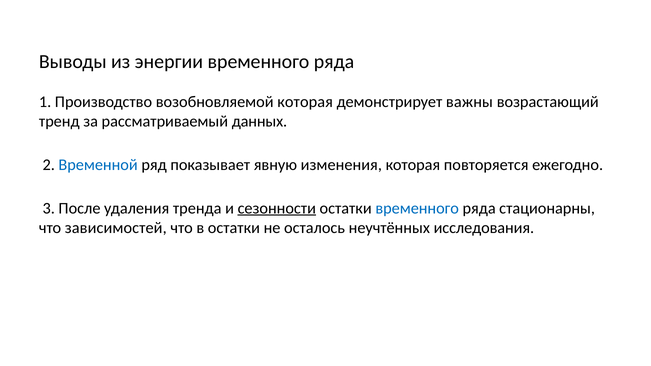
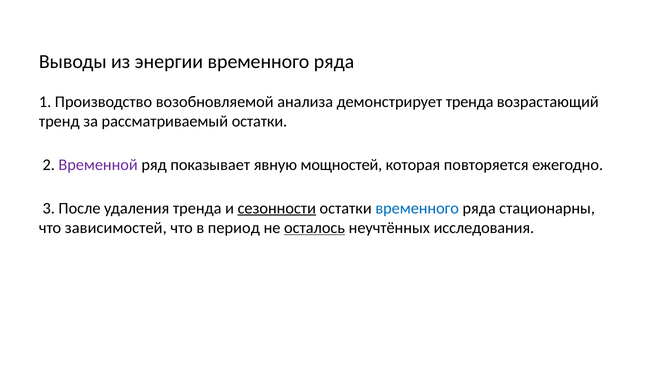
возобновляемой которая: которая -> анализа (305, 102)
демонстрирует важны: важны -> тренда (470, 102)
рассматриваемый данных: данных -> остатки (259, 122)
Временной colour: blue -> purple (98, 165)
изменения: изменения -> мощностей (341, 165)
в остатки: остатки -> период (234, 228)
осталось underline: none -> present (315, 228)
